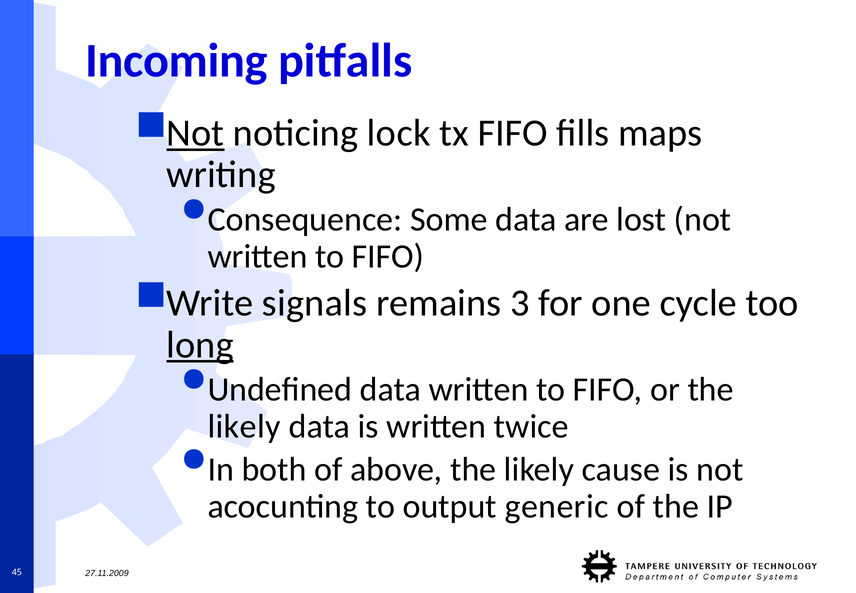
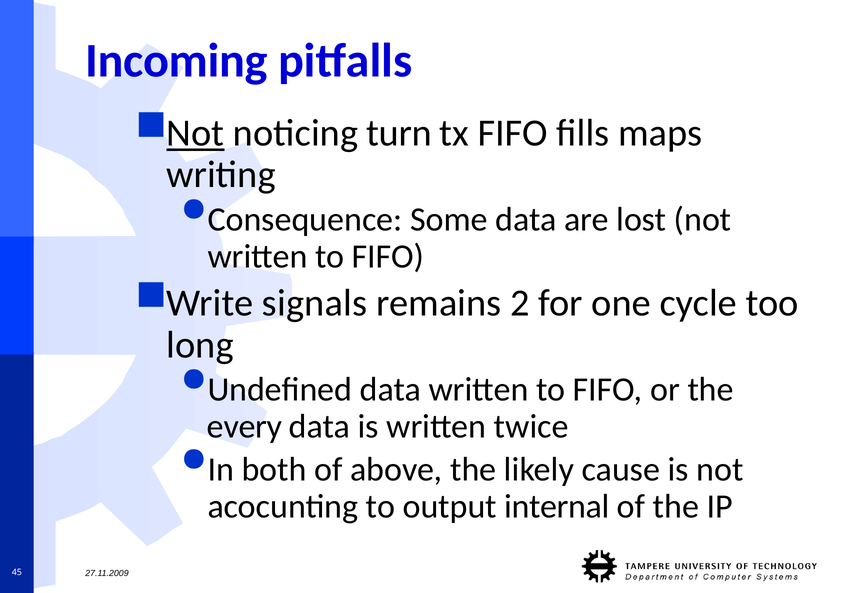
lock: lock -> turn (399, 133)
3: 3 -> 2 (520, 303)
long underline: present -> none (200, 345)
likely: likely -> every (244, 426)
generic: generic -> internal (557, 506)
